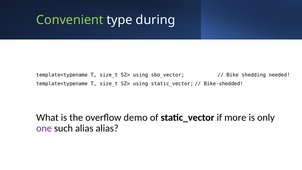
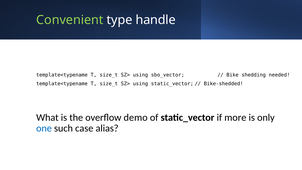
during: during -> handle (156, 20)
one colour: purple -> blue (44, 128)
such alias: alias -> case (84, 128)
